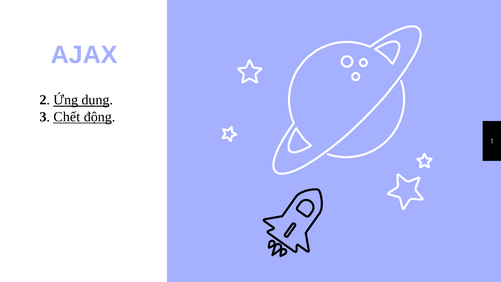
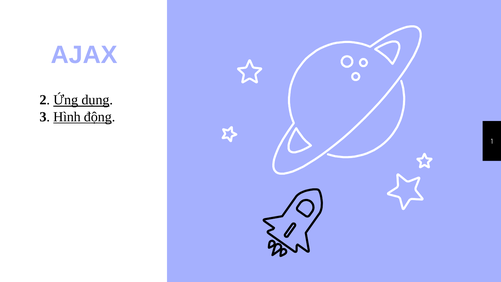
Chết: Chết -> Hình (67, 117)
